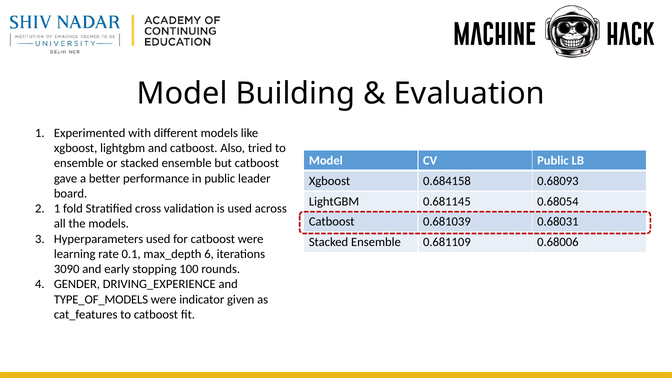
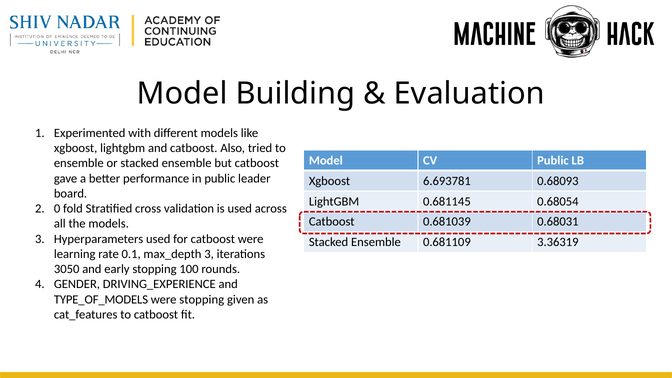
0.684158: 0.684158 -> 6.693781 (447, 181)
1: 1 -> 0 (57, 209)
0.68006: 0.68006 -> 3.36319 (558, 242)
max_depth 6: 6 -> 3 (209, 254)
3090: 3090 -> 3050 (67, 269)
were indicator: indicator -> stopping (202, 299)
